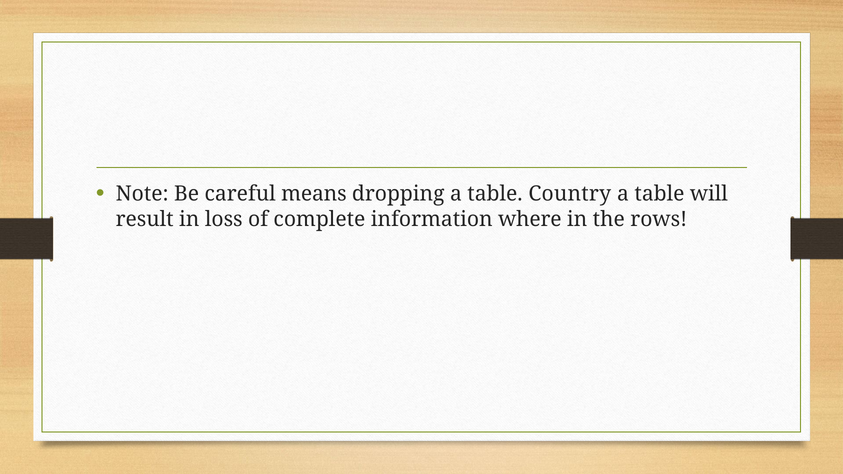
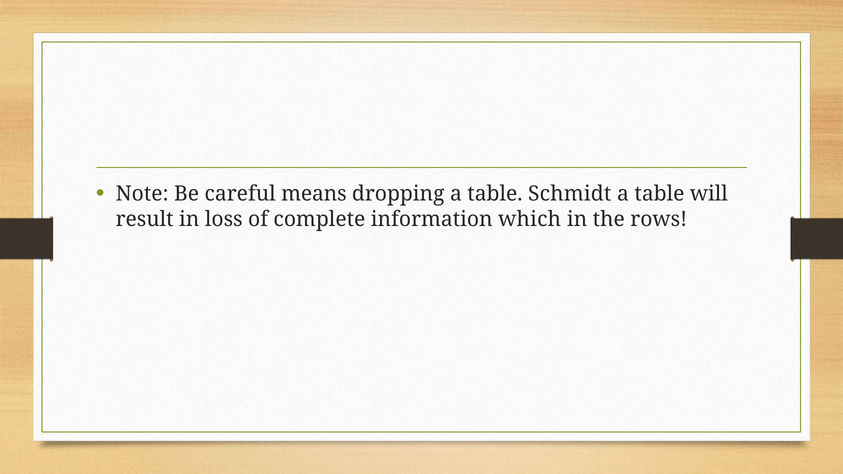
Country: Country -> Schmidt (570, 194)
where: where -> which (530, 219)
